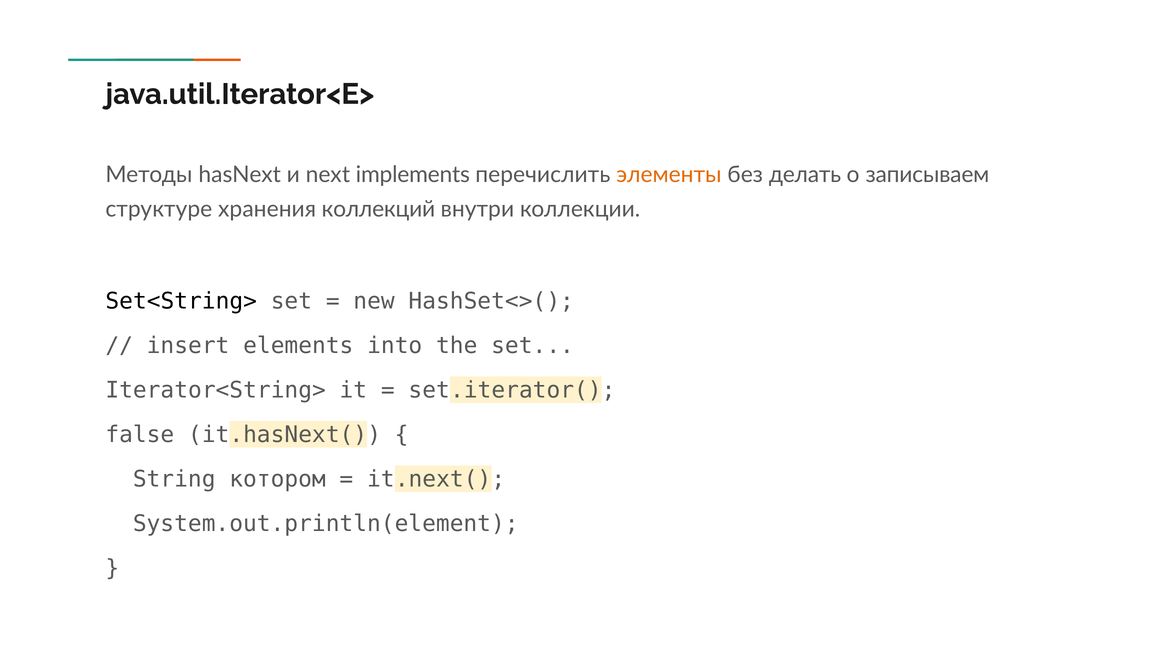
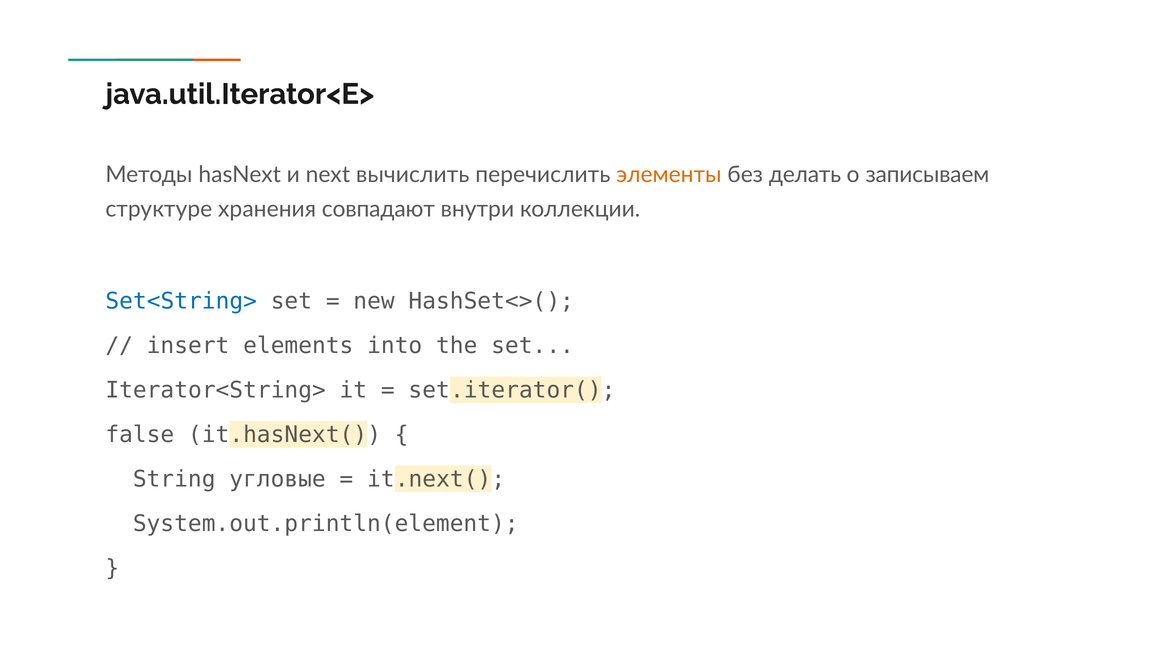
implements: implements -> вычислить (413, 175)
коллекций: коллекций -> совпадают (378, 209)
Set<String> colour: black -> blue (181, 301)
котором: котором -> угловые (278, 479)
